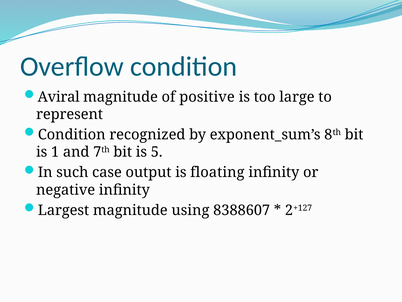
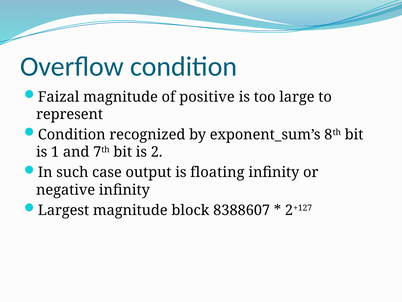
Aviral: Aviral -> Faizal (59, 97)
5: 5 -> 2 (157, 152)
using: using -> block (190, 210)
